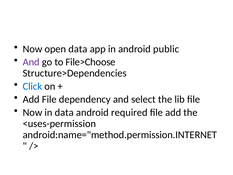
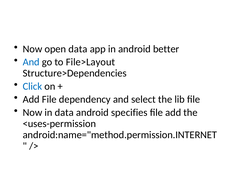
public: public -> better (166, 49)
And colour: purple -> blue (31, 62)
File>Choose: File>Choose -> File>Layout (90, 62)
required: required -> specifies (129, 112)
